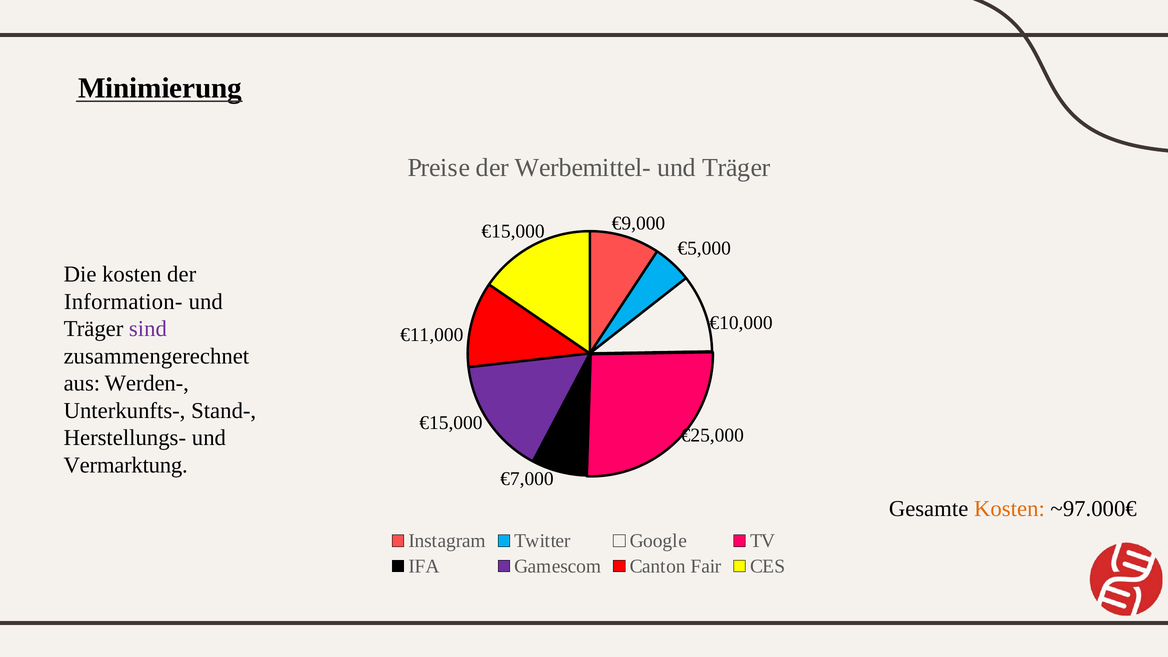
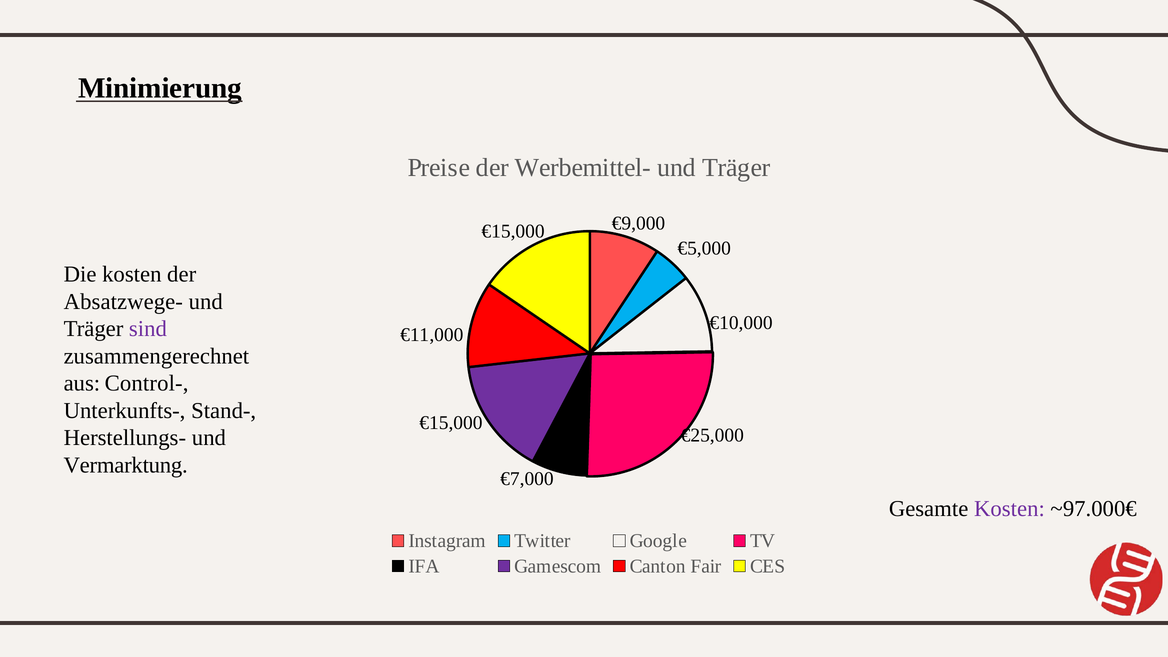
Information-: Information- -> Absatzwege- (123, 302)
Werden-: Werden- -> Control- (147, 383)
Kosten colour: orange -> purple (1009, 509)
